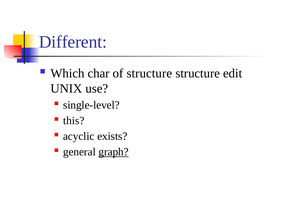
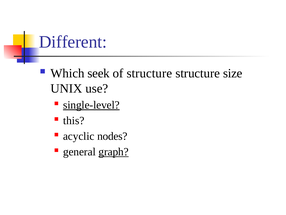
char: char -> seek (99, 73)
edit: edit -> size (233, 73)
single-level underline: none -> present (91, 105)
exists: exists -> nodes (112, 136)
